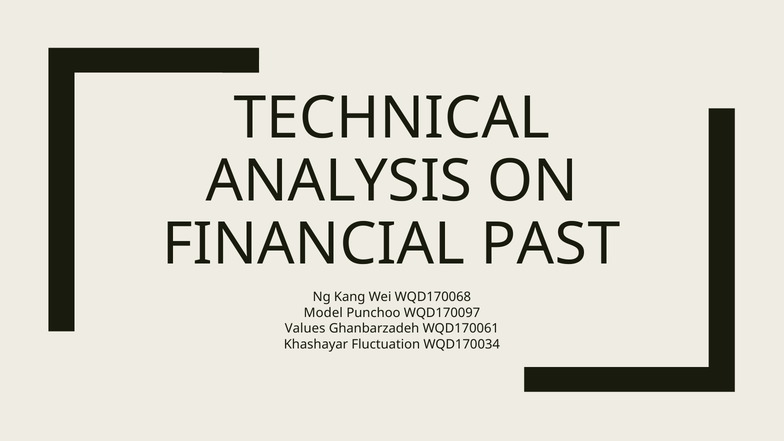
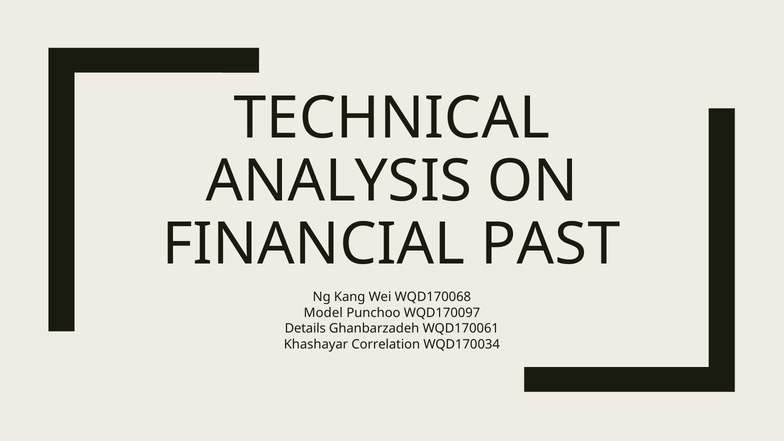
Values: Values -> Details (305, 329)
Fluctuation: Fluctuation -> Correlation (386, 344)
